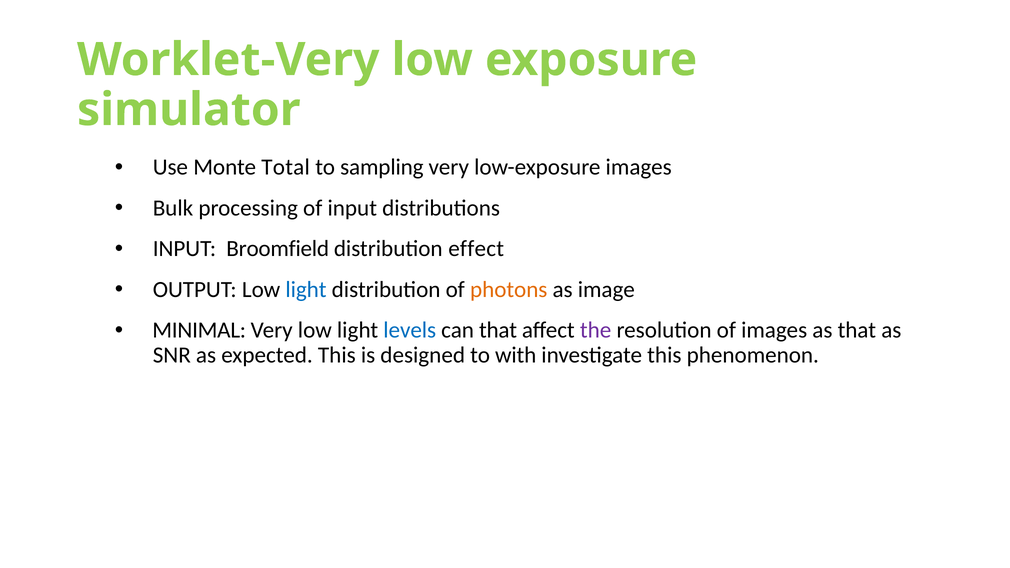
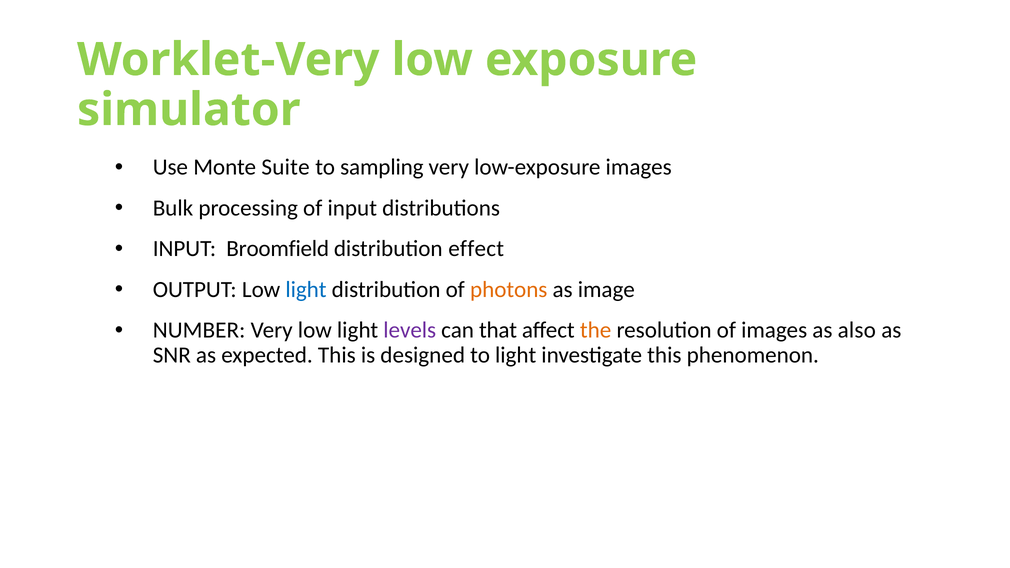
Total: Total -> Suite (286, 167)
MINIMAL: MINIMAL -> NUMBER (199, 330)
levels colour: blue -> purple (410, 330)
the colour: purple -> orange (596, 330)
as that: that -> also (857, 330)
to with: with -> light (516, 355)
